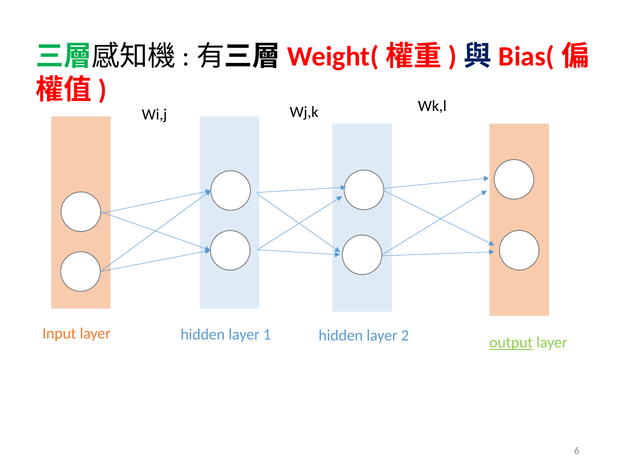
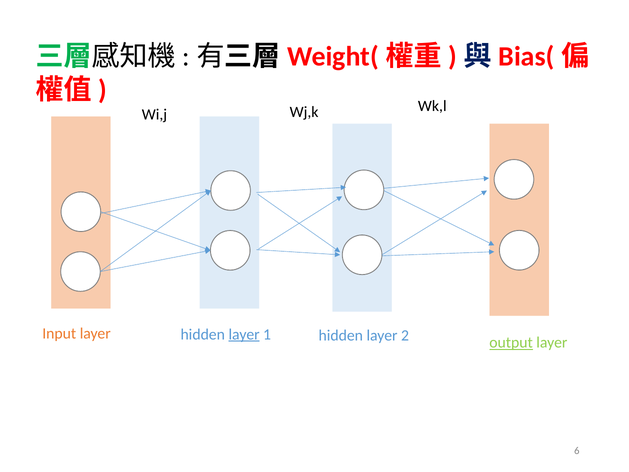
layer underline: none -> present (244, 334)
